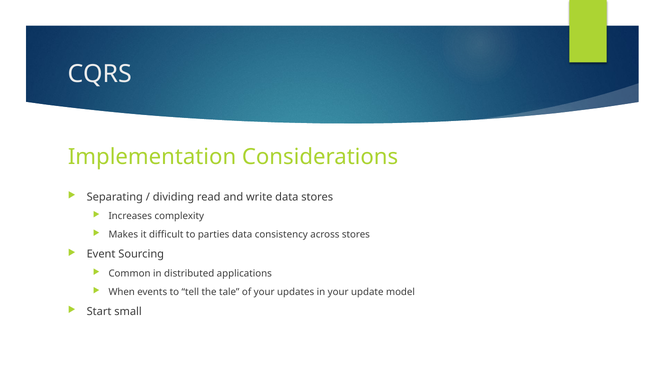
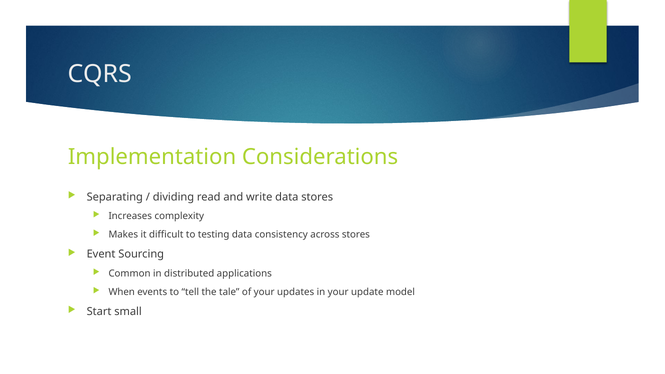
parties: parties -> testing (214, 235)
